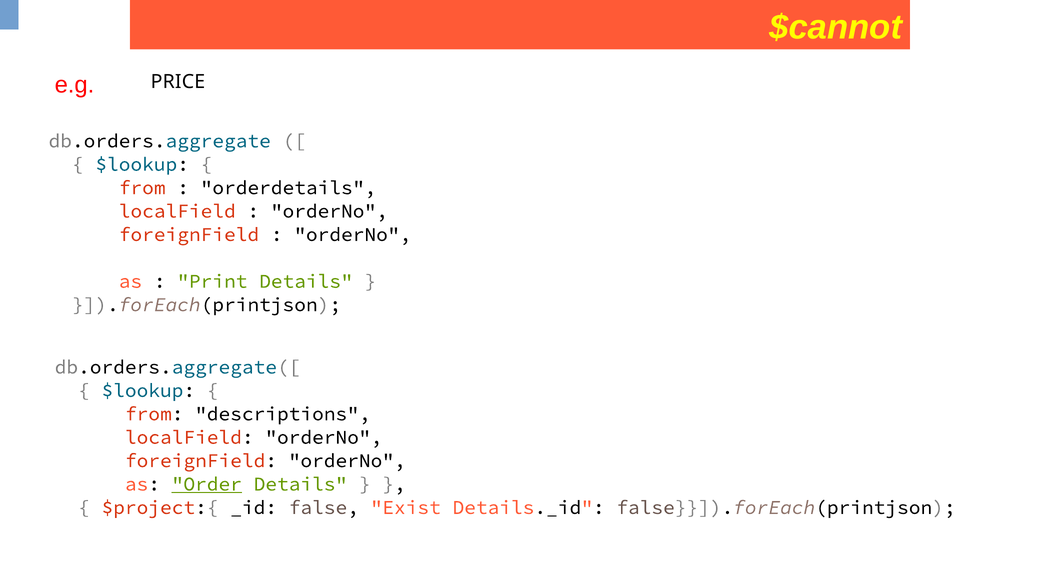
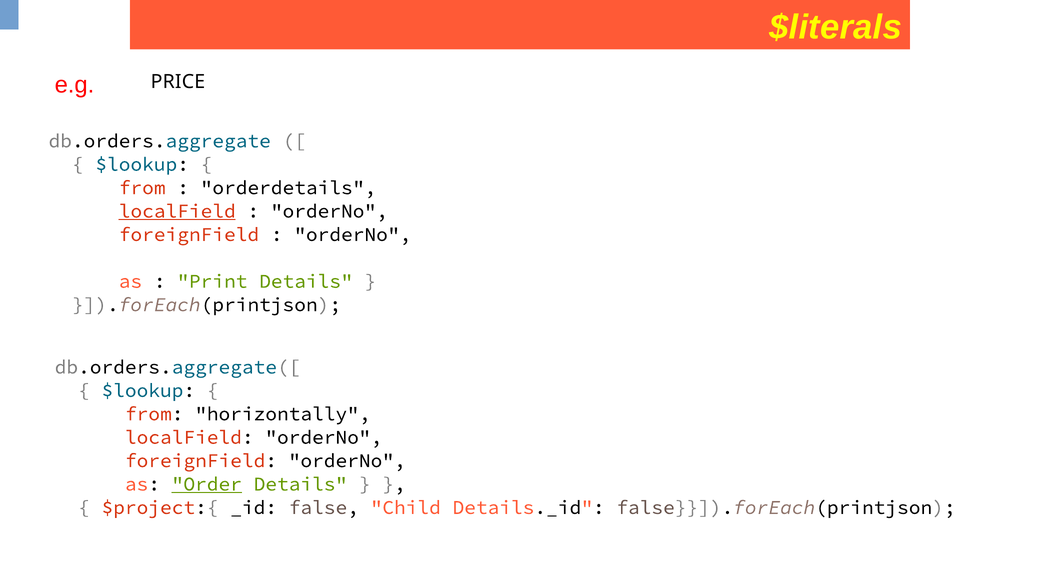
$cannot: $cannot -> $literals (836, 27)
localField underline: none -> present (177, 211)
descriptions: descriptions -> horizontally (283, 414)
Exist: Exist -> Child (406, 507)
